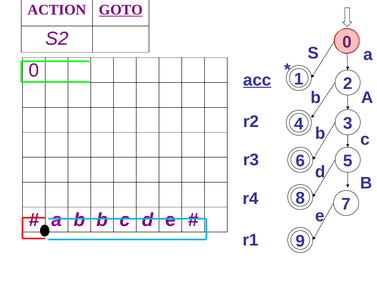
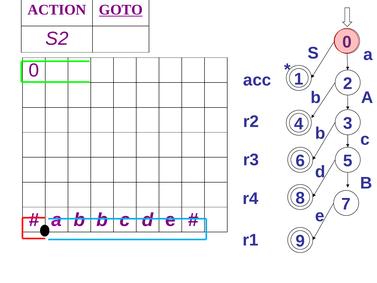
acc underline: present -> none (257, 80)
